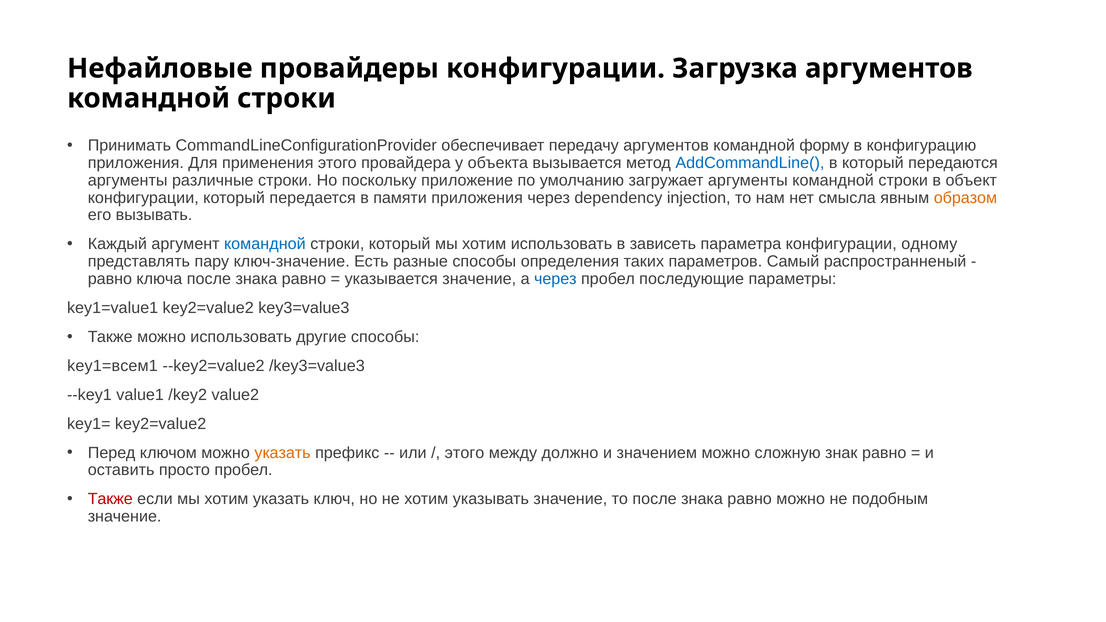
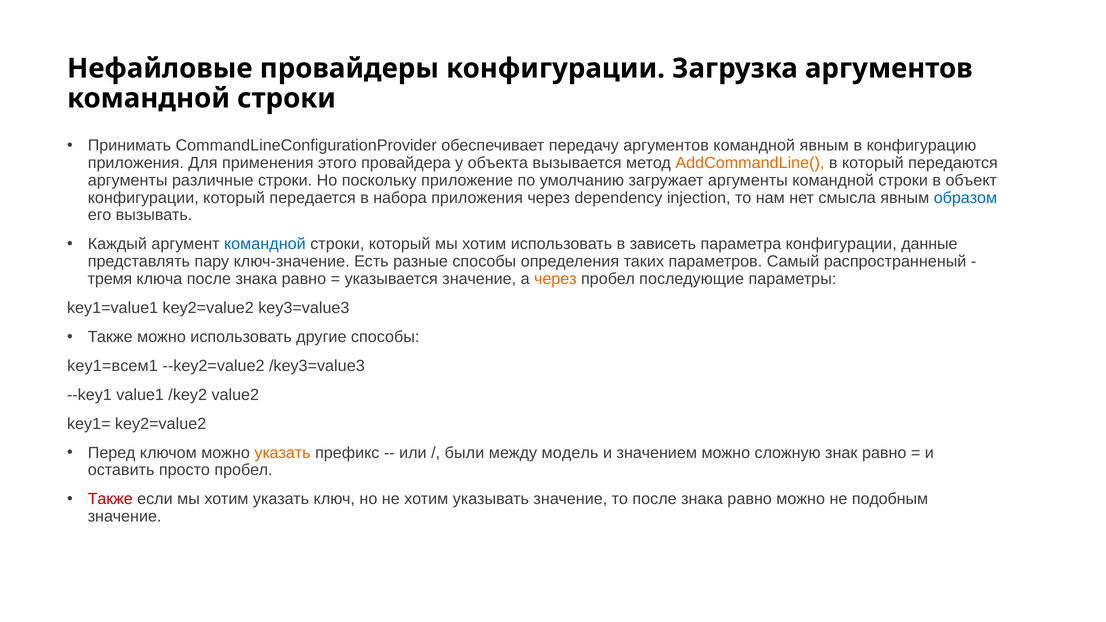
командной форму: форму -> явным (824, 145)
AddCommandLine( colour: blue -> orange (750, 163)
памяти: памяти -> набора (400, 198)
образом colour: orange -> blue (965, 198)
одному: одному -> данные (929, 244)
равно: равно -> тремя (110, 279)
через colour: blue -> orange (555, 279)
этого: этого -> были (464, 453)
должно: должно -> модель (570, 453)
